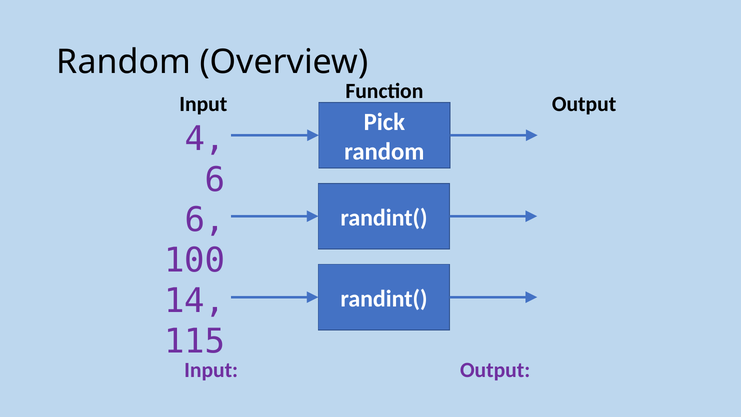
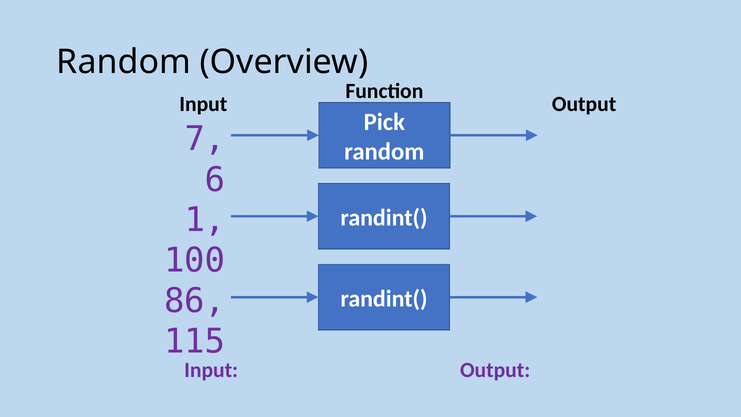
4: 4 -> 7 (205, 139)
6: 6 -> 1 (205, 220)
14: 14 -> 86 (195, 301)
